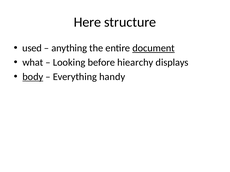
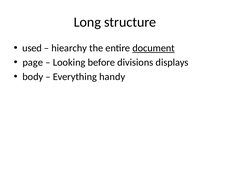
Here: Here -> Long (87, 22)
anything: anything -> hiearchy (69, 48)
what: what -> page (33, 63)
hiearchy: hiearchy -> divisions (135, 63)
body underline: present -> none (33, 77)
